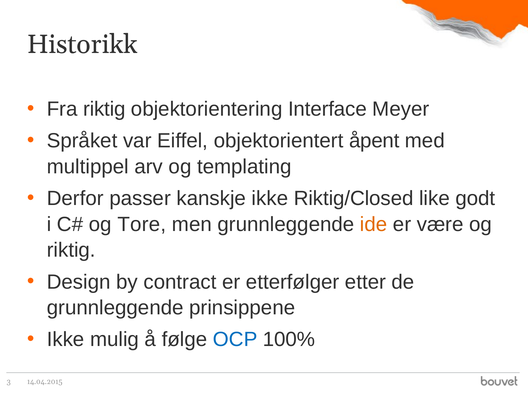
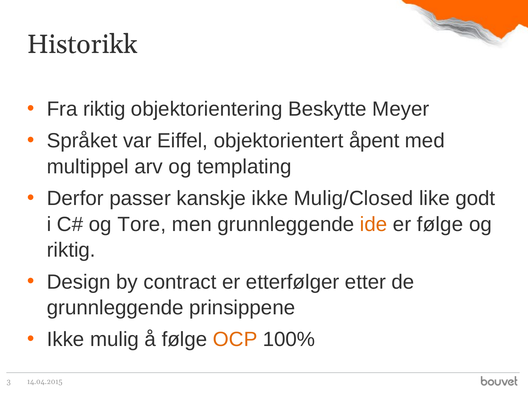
Interface: Interface -> Beskytte (327, 109)
Riktig/Closed: Riktig/Closed -> Mulig/Closed (354, 198)
er være: være -> følge (440, 224)
OCP colour: blue -> orange (235, 340)
